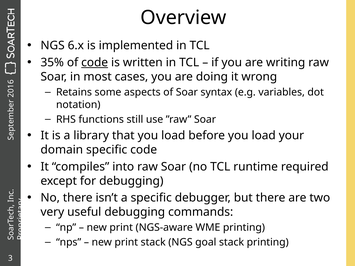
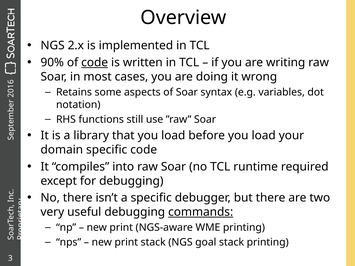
6.x: 6.x -> 2.x (76, 46)
35%: 35% -> 90% (52, 62)
commands underline: none -> present (201, 212)
